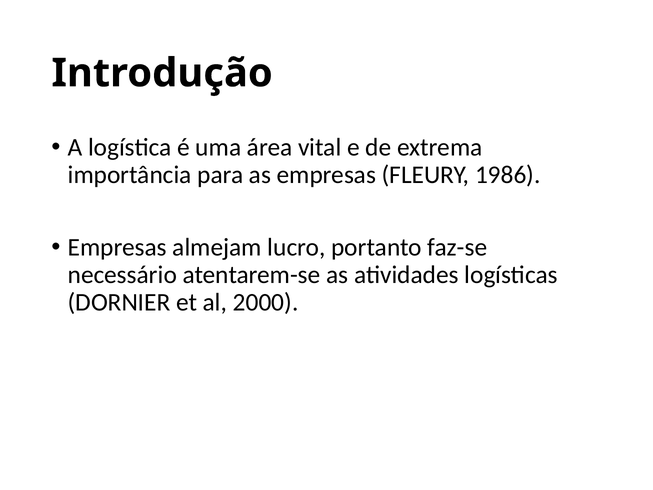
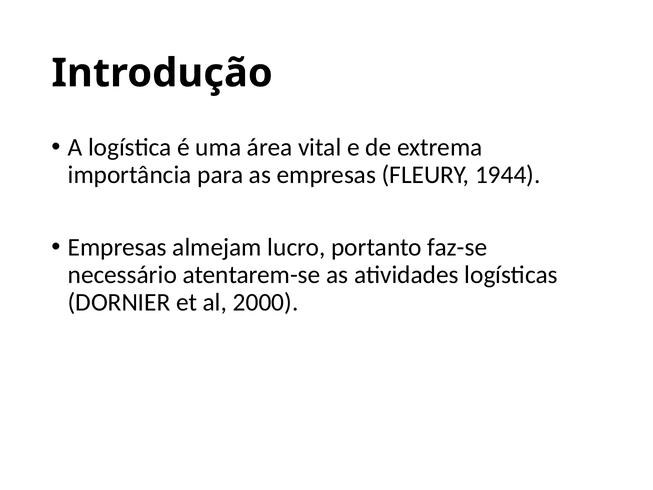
1986: 1986 -> 1944 (508, 175)
